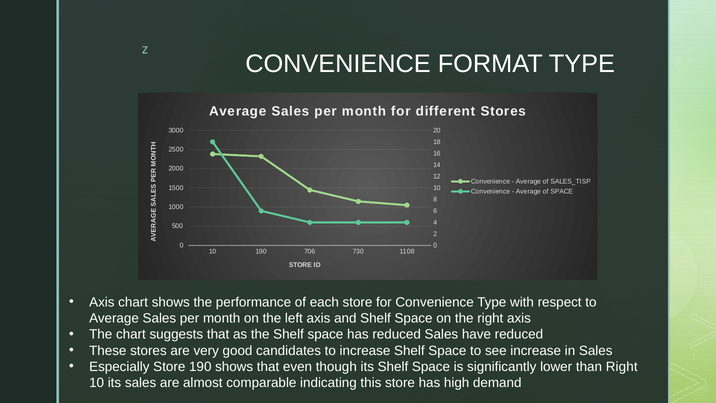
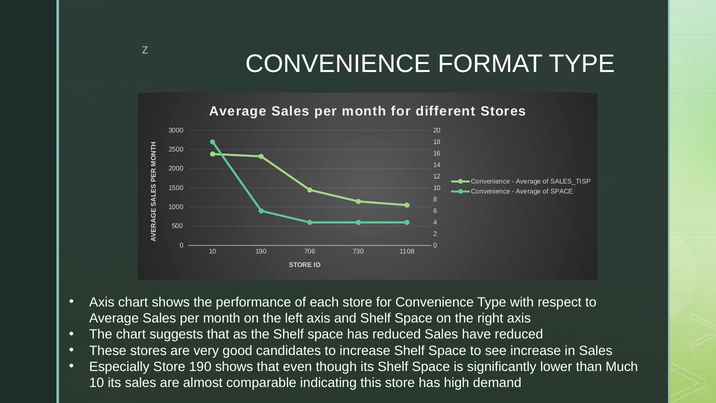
Right: Right -> Much (622, 366)
